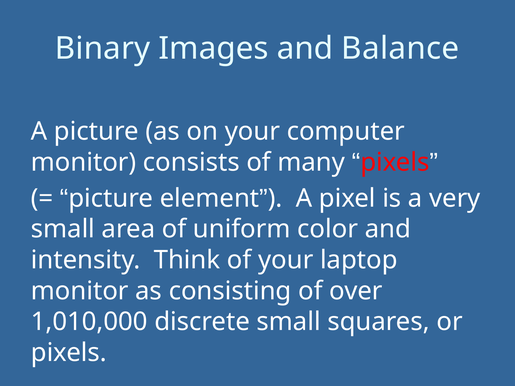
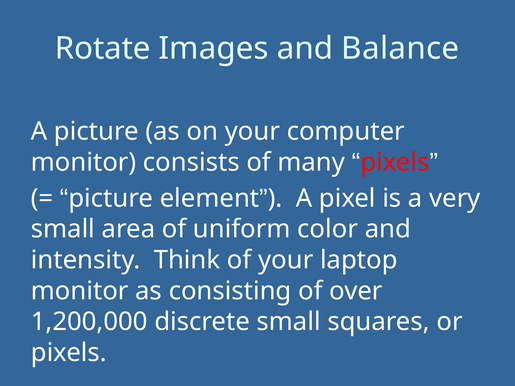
Binary: Binary -> Rotate (103, 49)
1,010,000: 1,010,000 -> 1,200,000 (89, 322)
